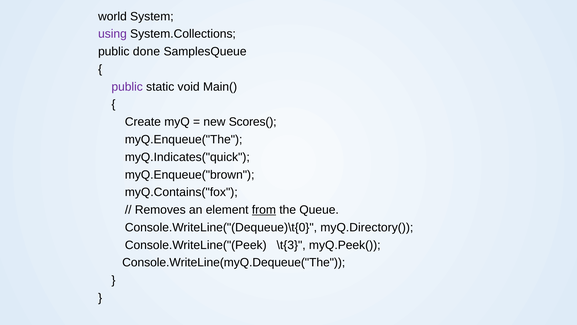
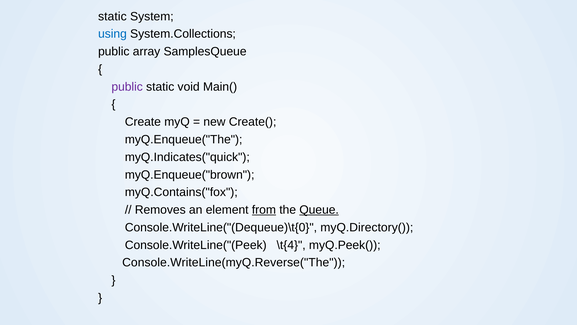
world: world -> static (112, 16)
using colour: purple -> blue (112, 34)
done: done -> array (147, 52)
Scores(: Scores( -> Create( (253, 122)
Queue underline: none -> present (319, 210)
\t{3: \t{3 -> \t{4 (291, 245)
Console.WriteLine(myQ.Dequeue("The: Console.WriteLine(myQ.Dequeue("The -> Console.WriteLine(myQ.Reverse("The (234, 262)
